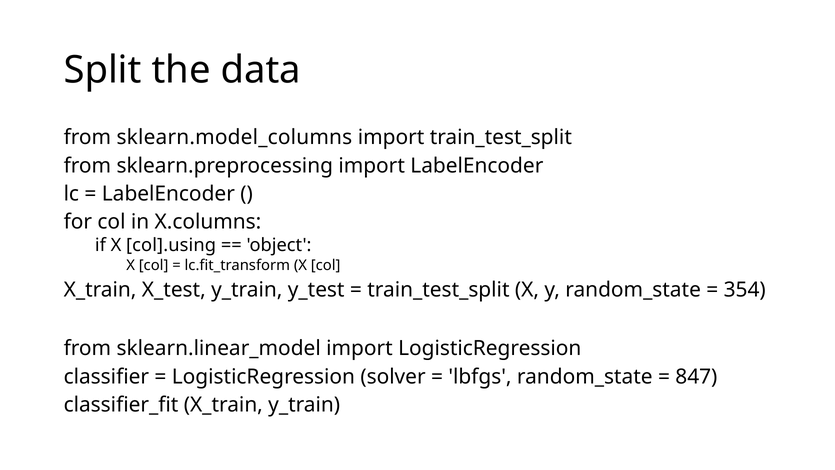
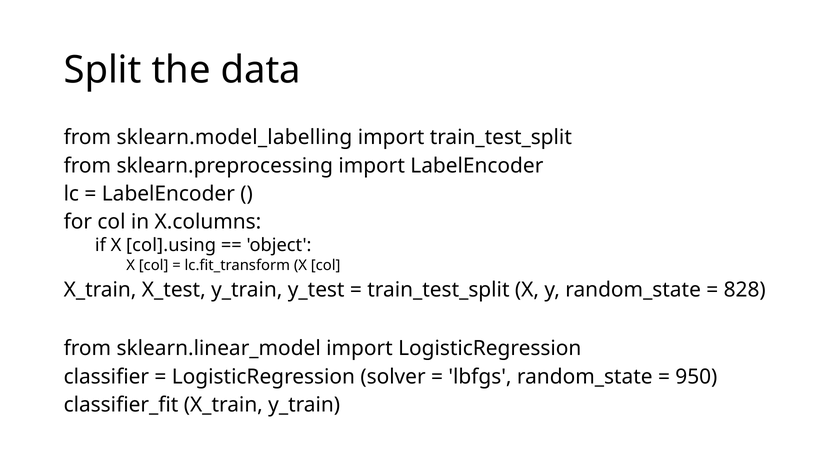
sklearn.model_columns: sklearn.model_columns -> sklearn.model_labelling (234, 137)
354: 354 -> 828 (745, 290)
847: 847 -> 950 (696, 376)
